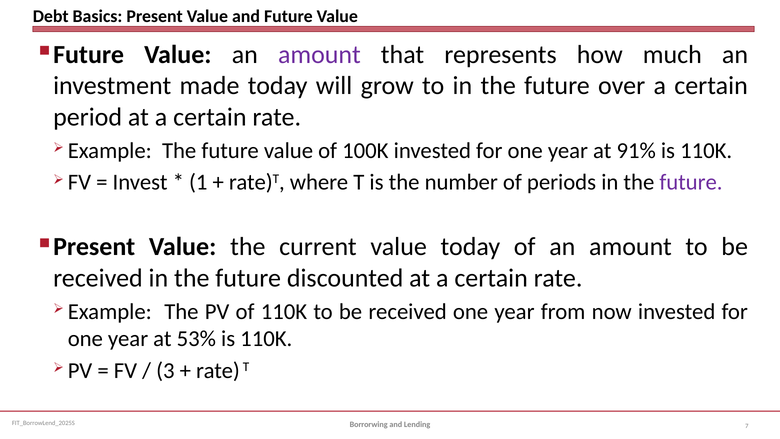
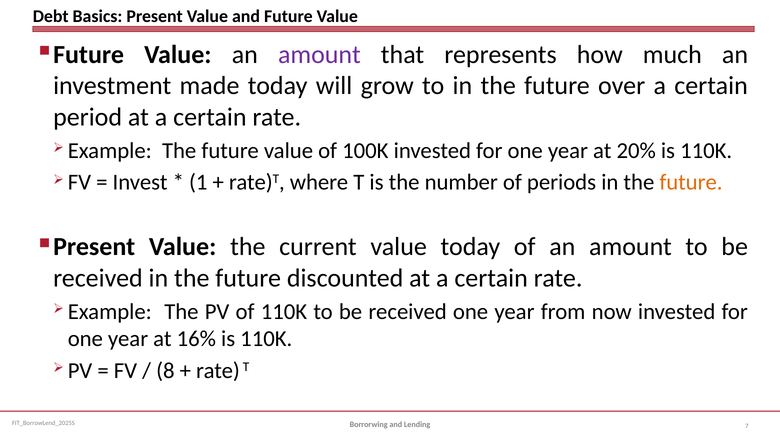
91%: 91% -> 20% (636, 150)
future colour: purple -> orange (691, 182)
53%: 53% -> 16% (196, 339)
3: 3 -> 8 (165, 370)
